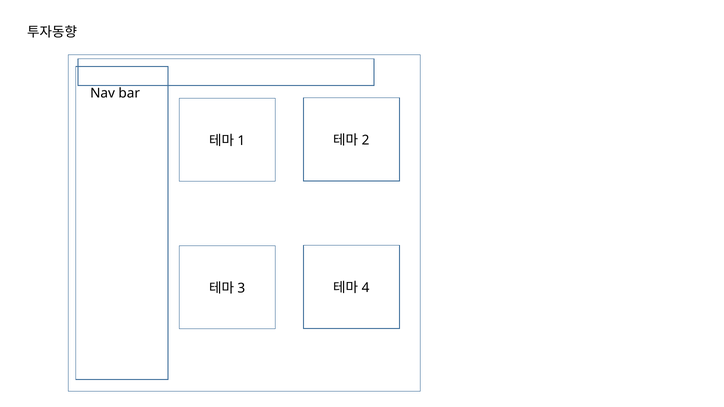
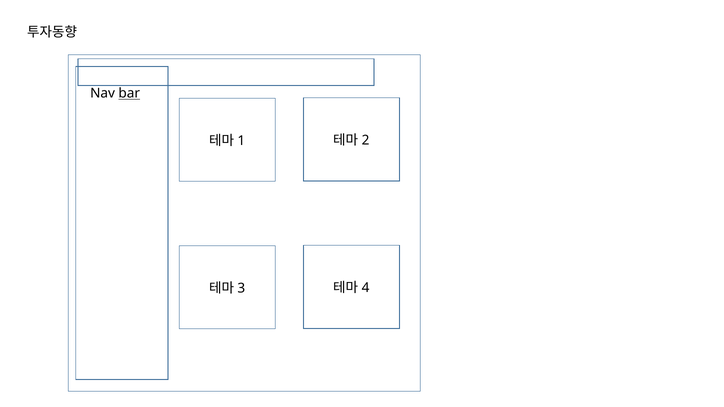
bar underline: none -> present (129, 94)
